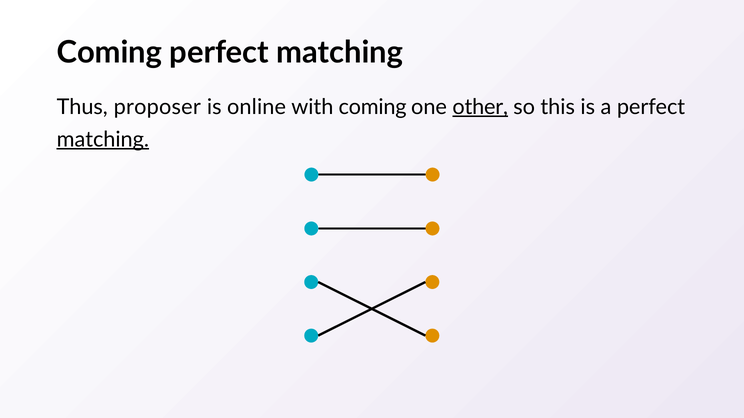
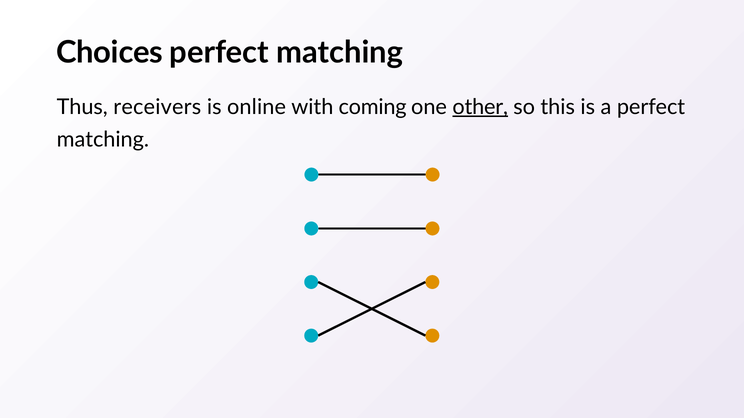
Coming: Coming -> Choices (110, 53)
proposer: proposer -> receivers (157, 107)
matching underline: present -> none (103, 140)
